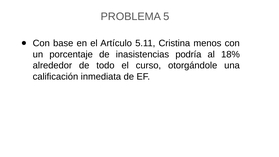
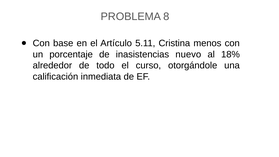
5: 5 -> 8 (166, 16)
podría: podría -> nuevo (188, 54)
